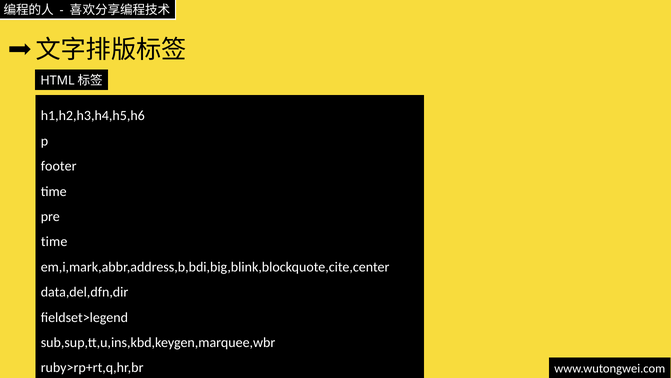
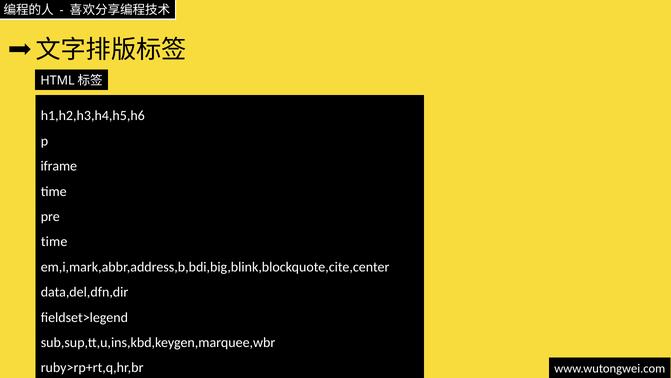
footer: footer -> iframe (59, 166)
